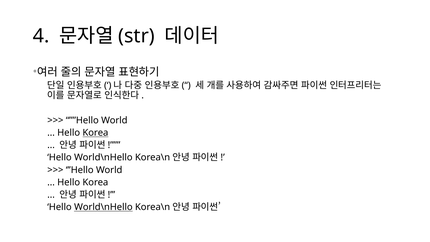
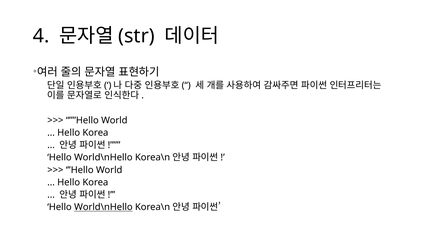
Korea underline: present -> none (95, 133)
